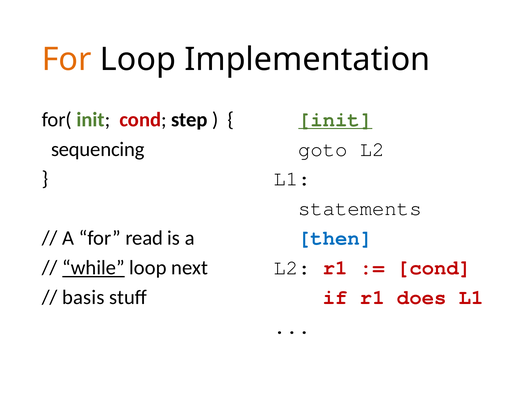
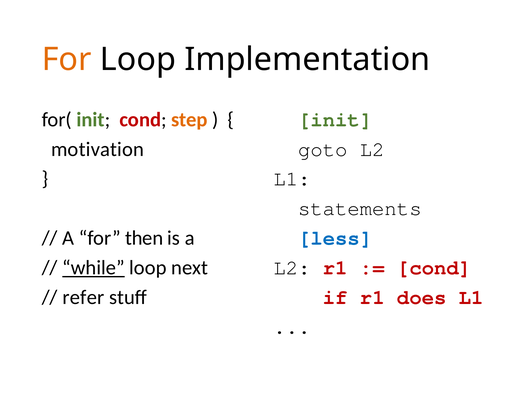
step colour: black -> orange (189, 119)
init underline: present -> none (335, 119)
sequencing: sequencing -> motivation (98, 149)
read: read -> then (144, 238)
then: then -> less (335, 238)
basis: basis -> refer (83, 297)
